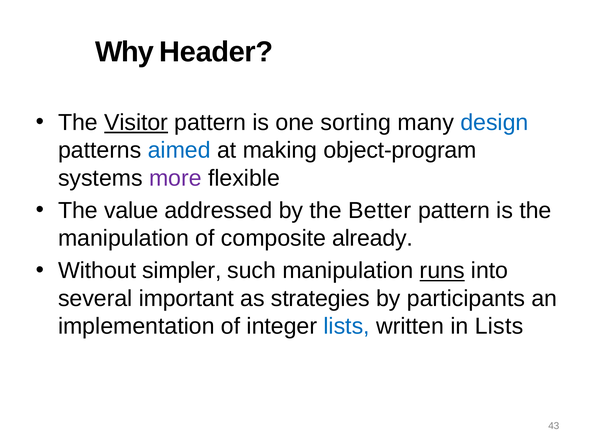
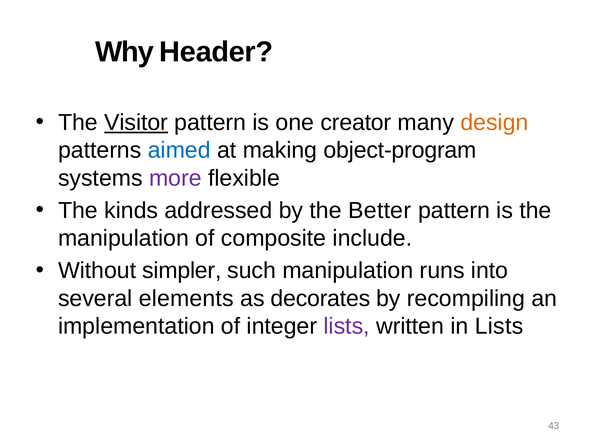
sorting: sorting -> creator (356, 123)
design colour: blue -> orange (494, 123)
value: value -> kinds (131, 211)
already: already -> include (372, 238)
runs underline: present -> none (442, 271)
important: important -> elements (186, 299)
strategies: strategies -> decorates (320, 299)
participants: participants -> recompiling (466, 299)
lists colour: blue -> purple (347, 326)
